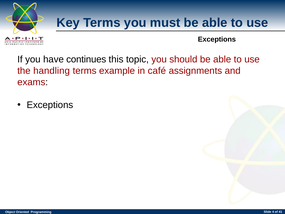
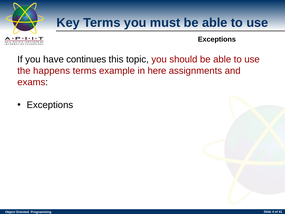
handling: handling -> happens (52, 71)
café: café -> here (157, 71)
